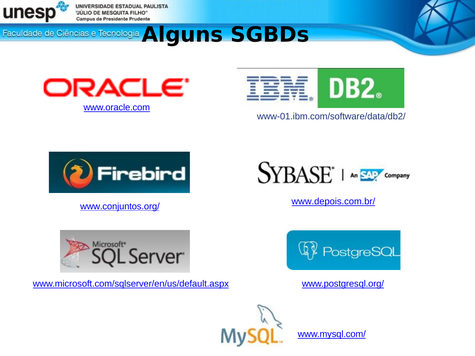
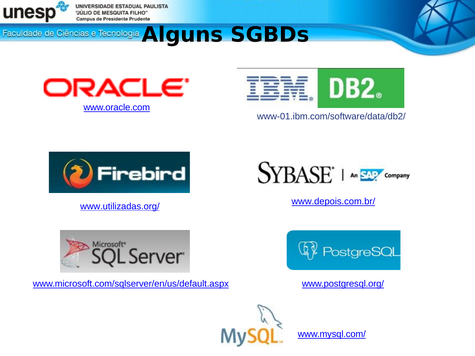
www.conjuntos.org/: www.conjuntos.org/ -> www.utilizadas.org/ (120, 207)
